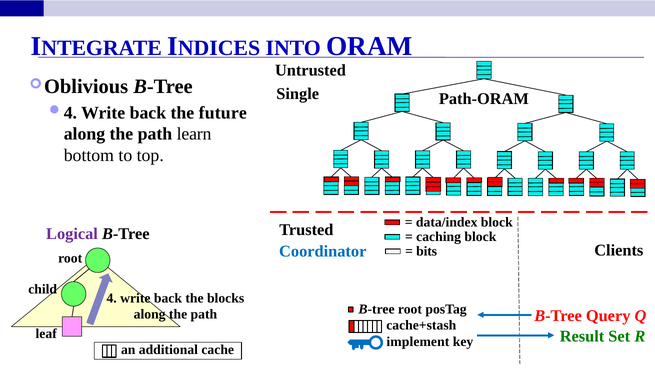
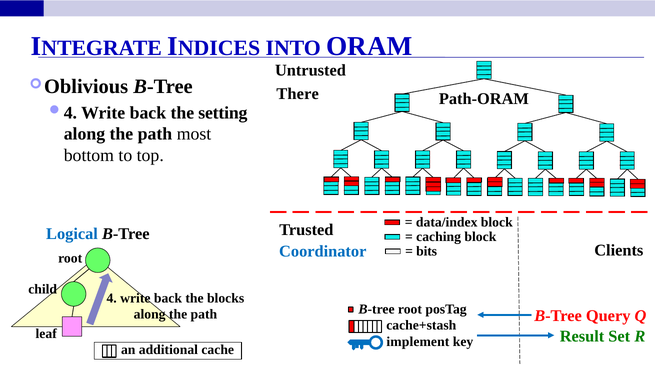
Single: Single -> There (298, 94)
future: future -> setting (223, 113)
learn: learn -> most (194, 134)
Logical colour: purple -> blue (72, 234)
